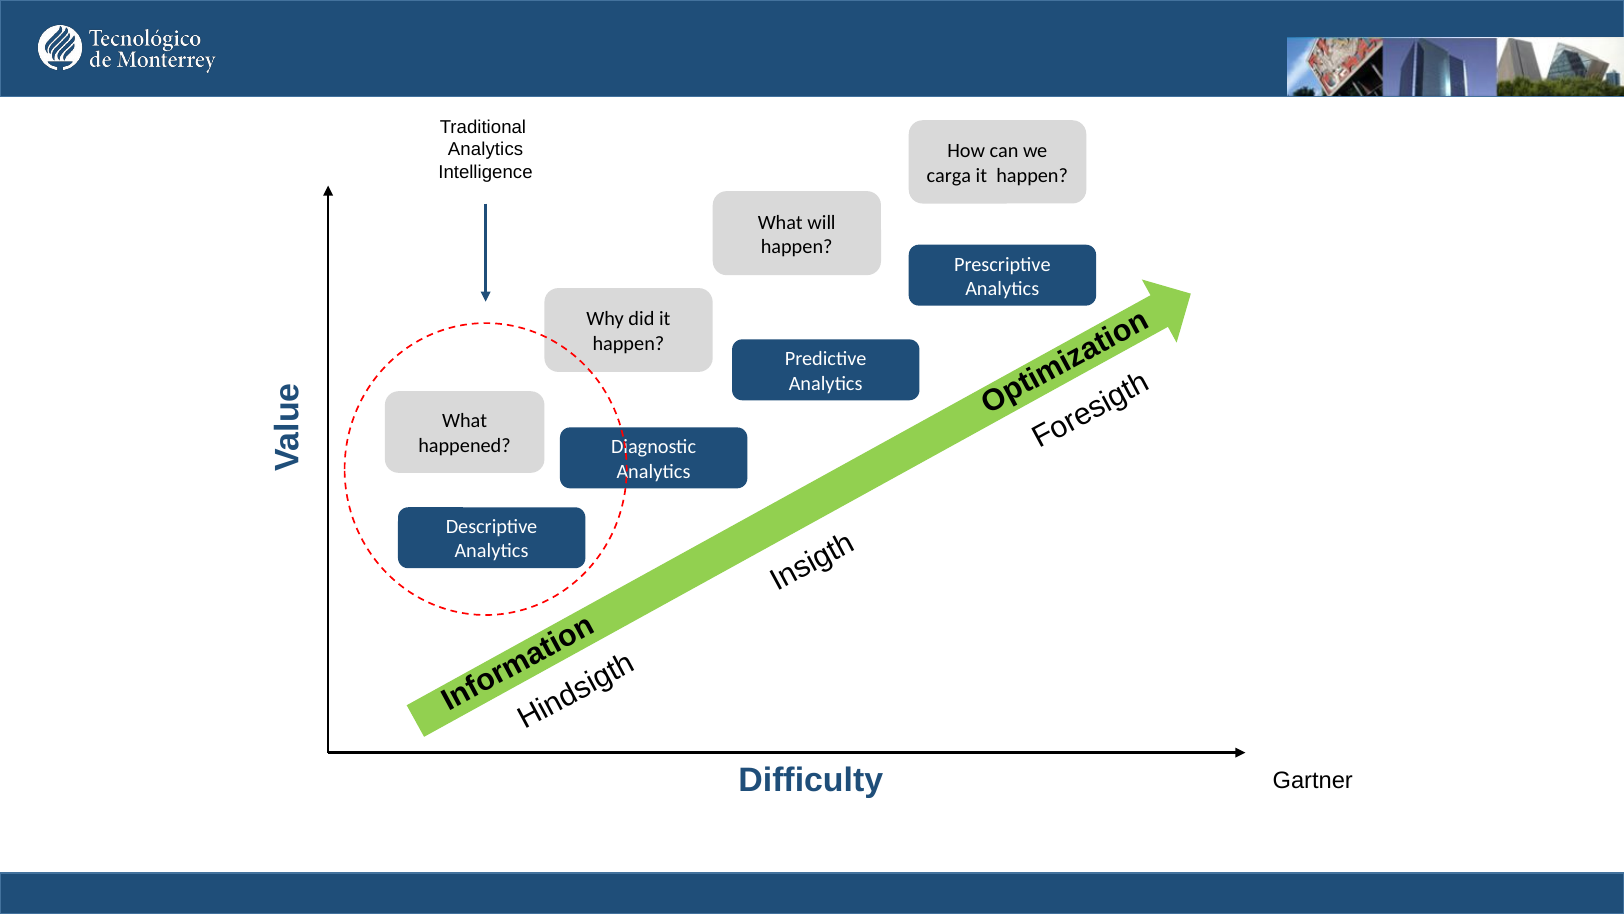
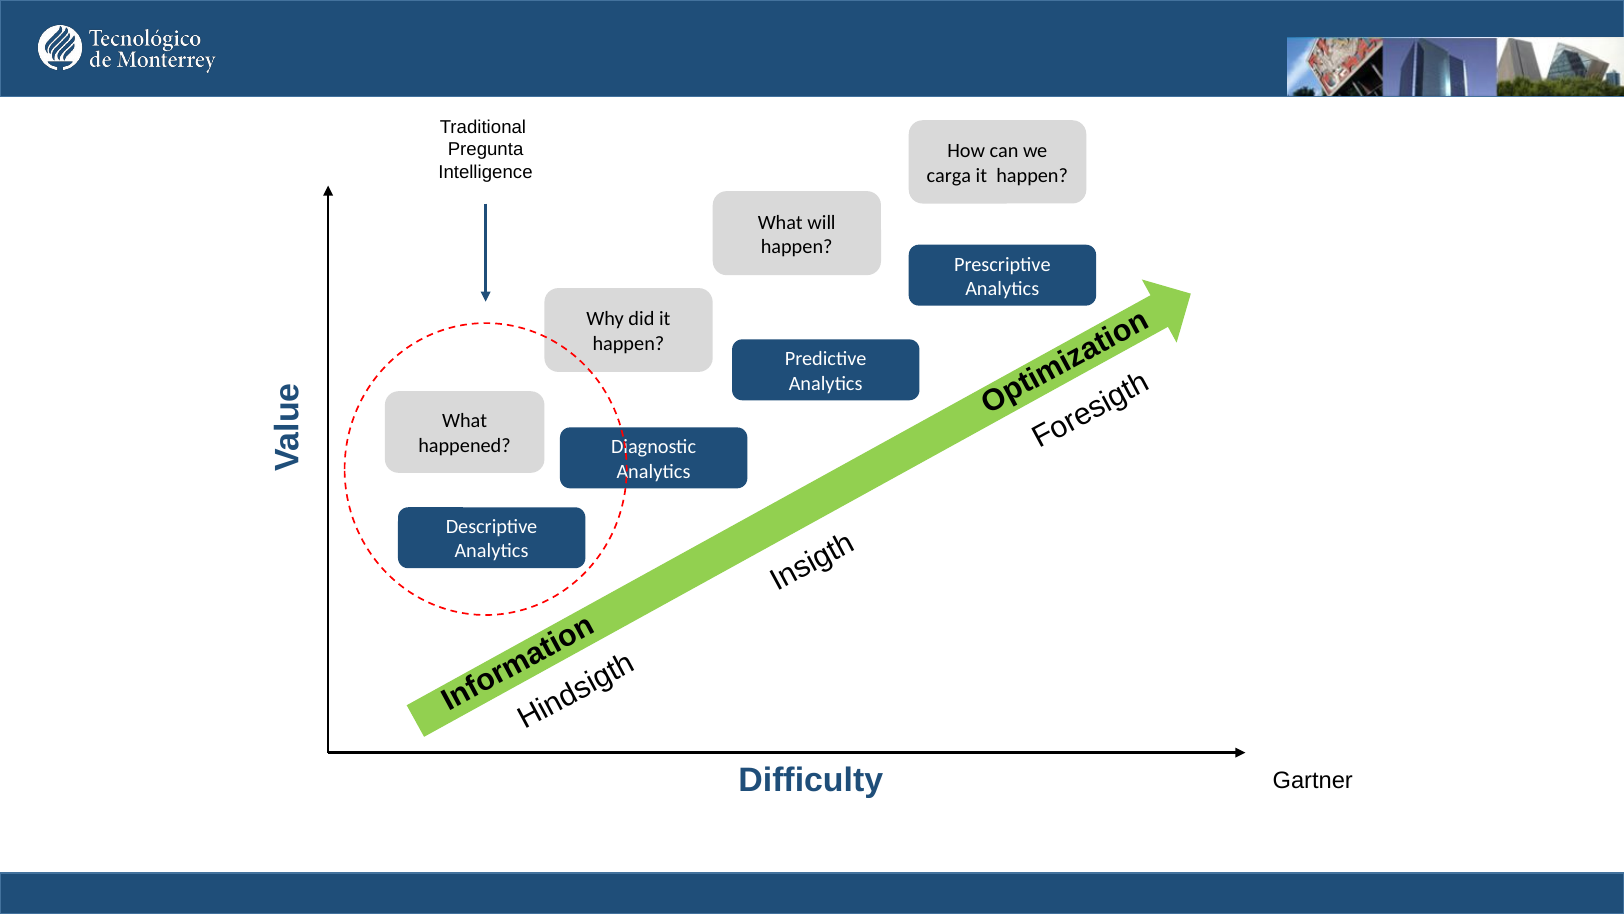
Analytics: Analytics -> Pregunta (486, 150)
